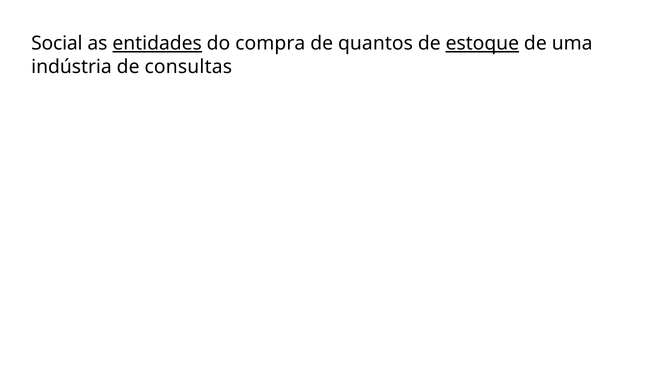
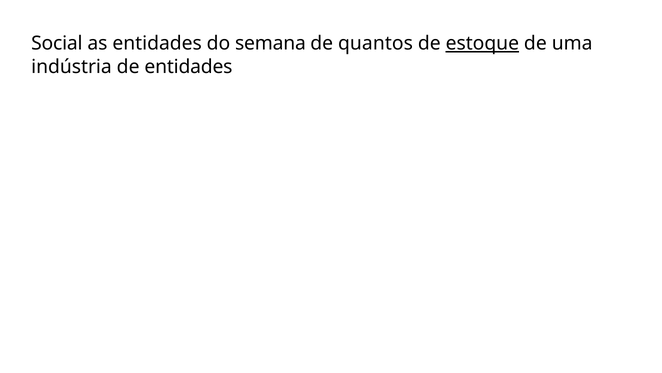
entidades underline: present -> none (157, 43)
compra: compra -> semana (270, 43)
de consultas: consultas -> entidades (188, 67)
